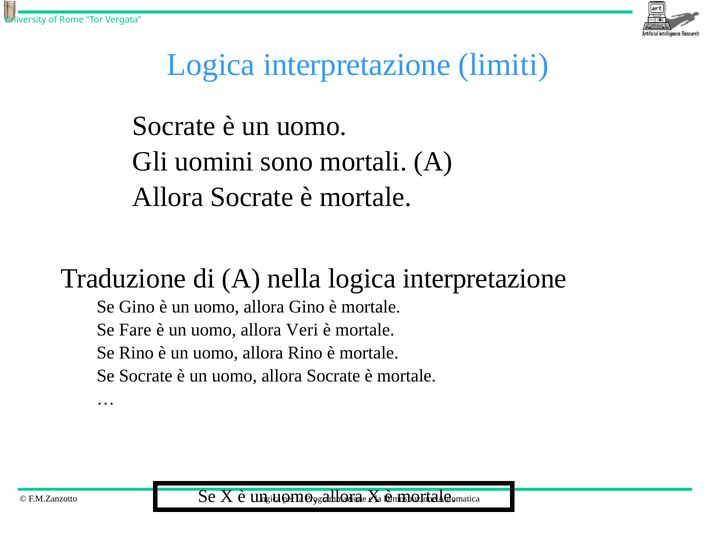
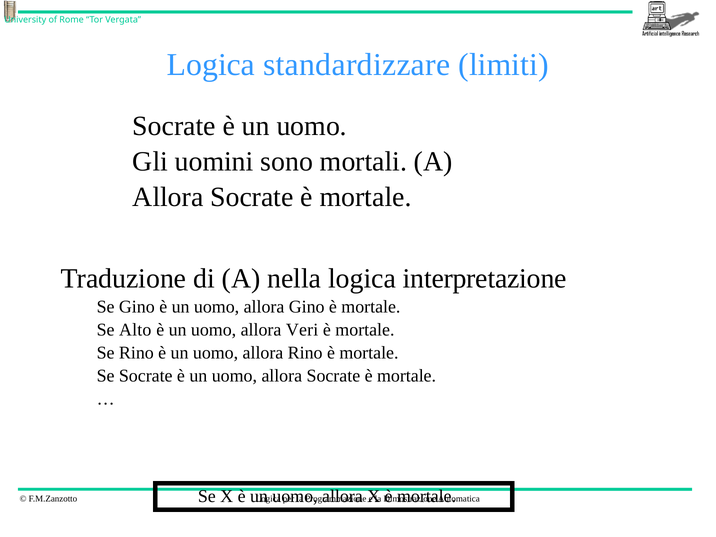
interpretazione: interpretazione -> standardizzare (357, 65)
Fare: Fare -> Alto (135, 330)
